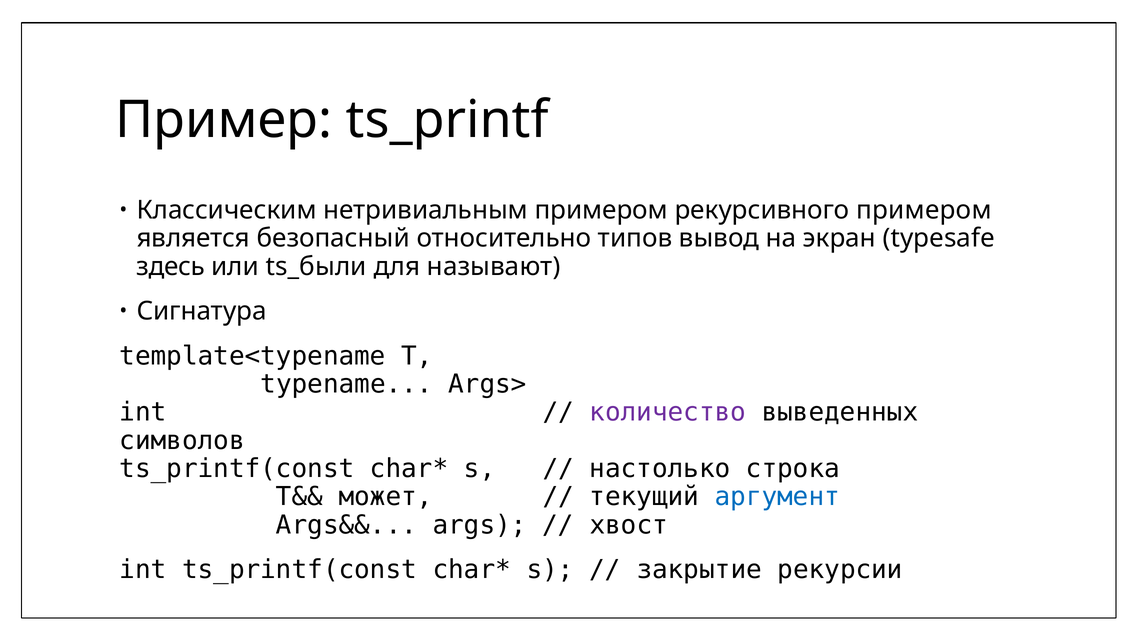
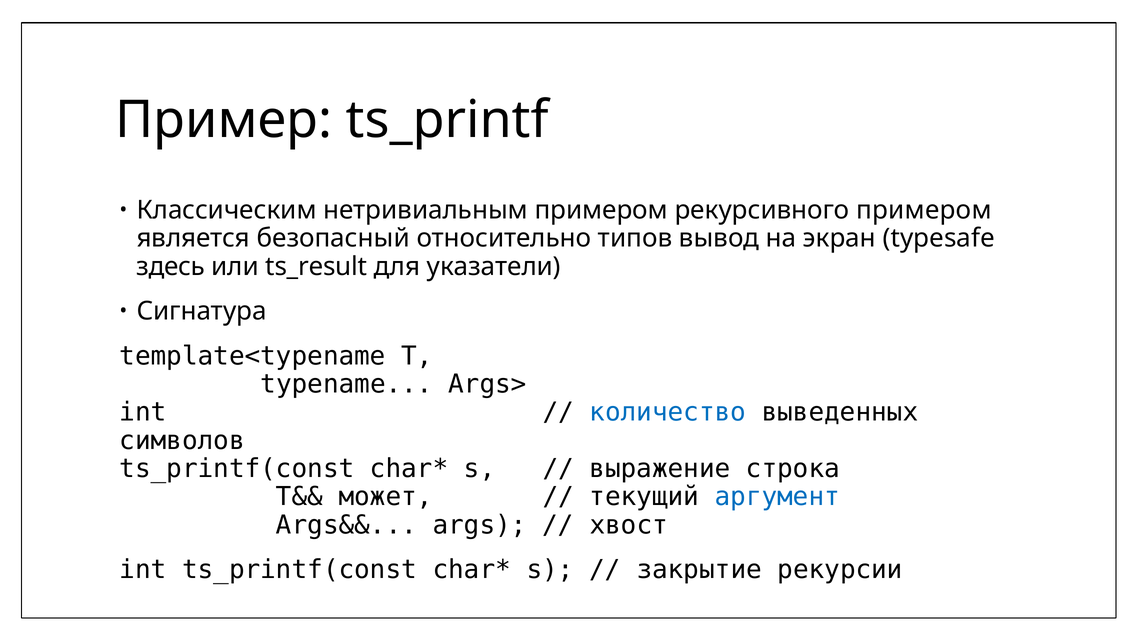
ts_были: ts_были -> ts_result (316, 267)
называют: называют -> указатели (494, 267)
количество colour: purple -> blue (668, 412)
настолько: настолько -> выражение (660, 469)
